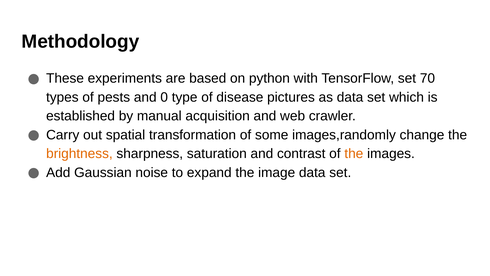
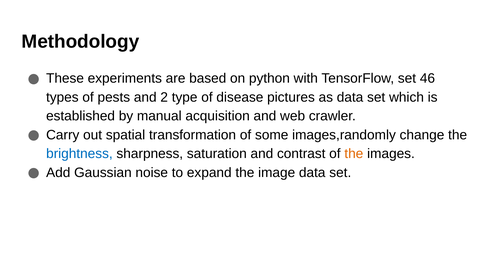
70: 70 -> 46 (427, 78)
0: 0 -> 2 (164, 97)
brightness colour: orange -> blue (79, 153)
